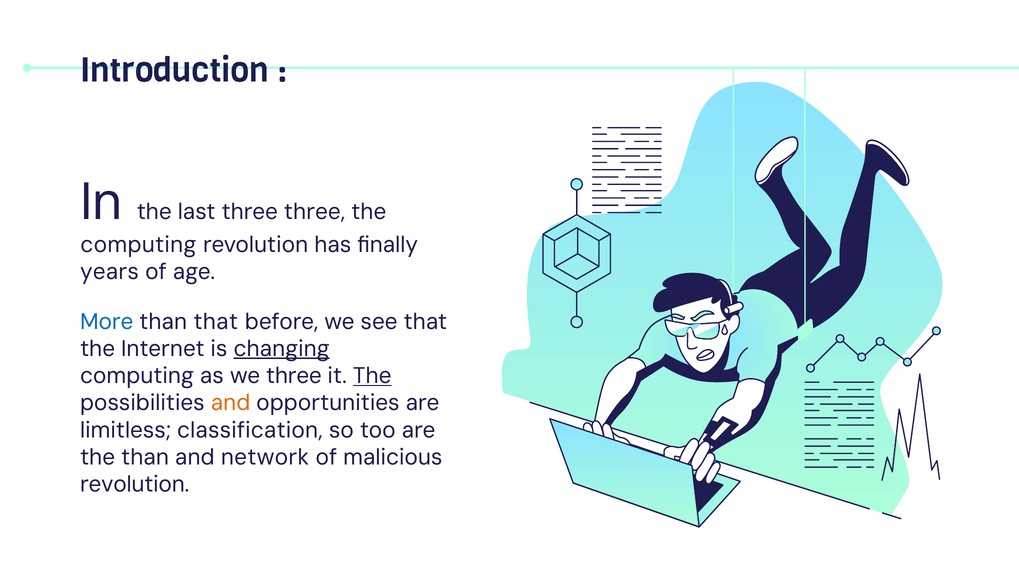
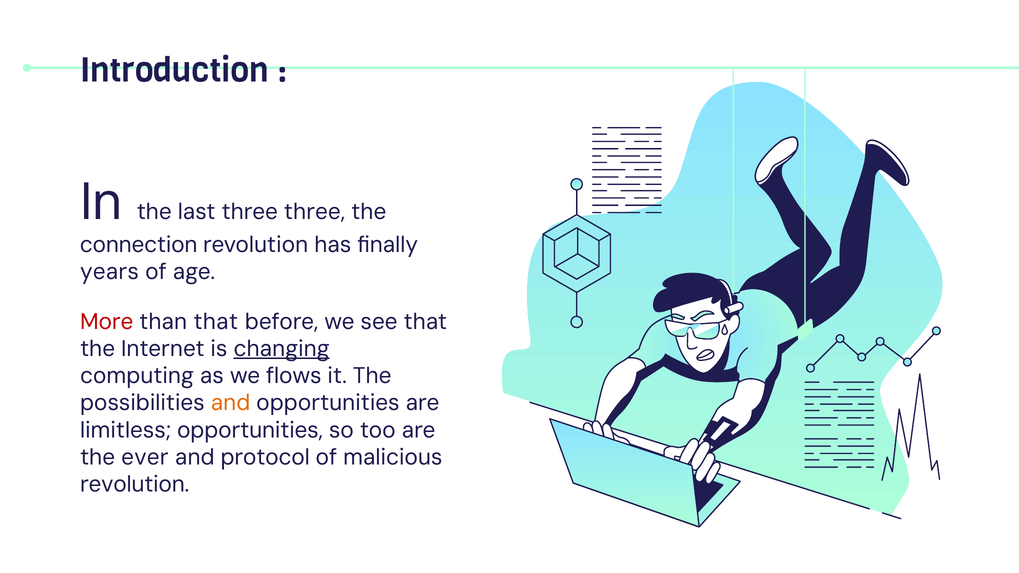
computing: computing -> connection (139, 245)
More colour: blue -> red (107, 322)
we three: three -> flows (294, 376)
The underline: present -> none (372, 376)
limitless classification: classification -> opportunities (250, 430)
the than: than -> ever (145, 457)
network: network -> protocol (265, 457)
